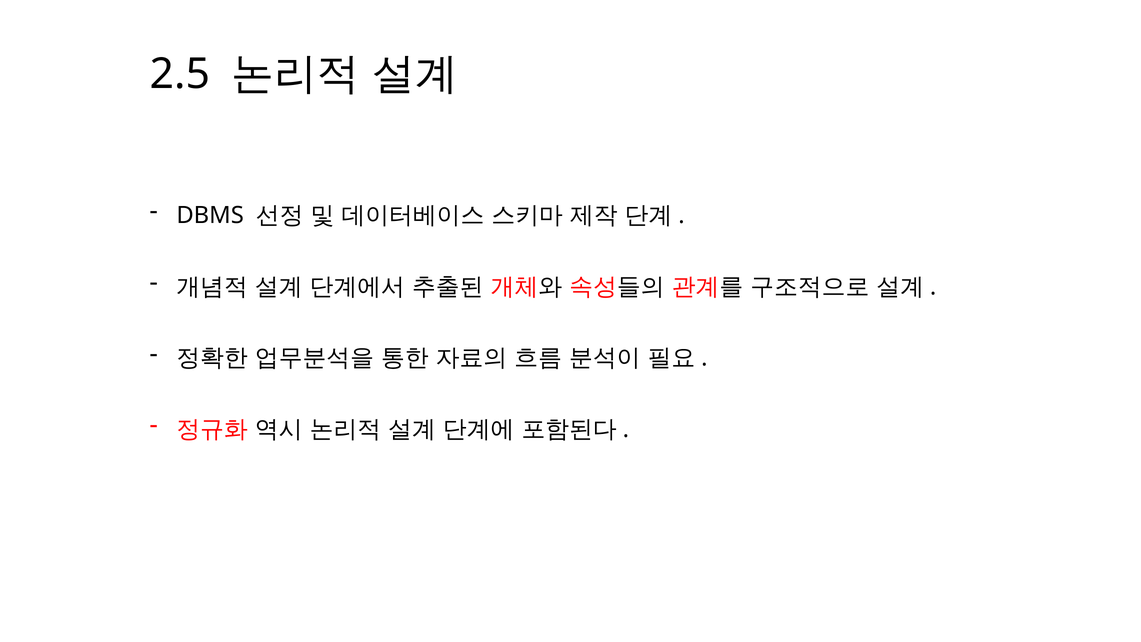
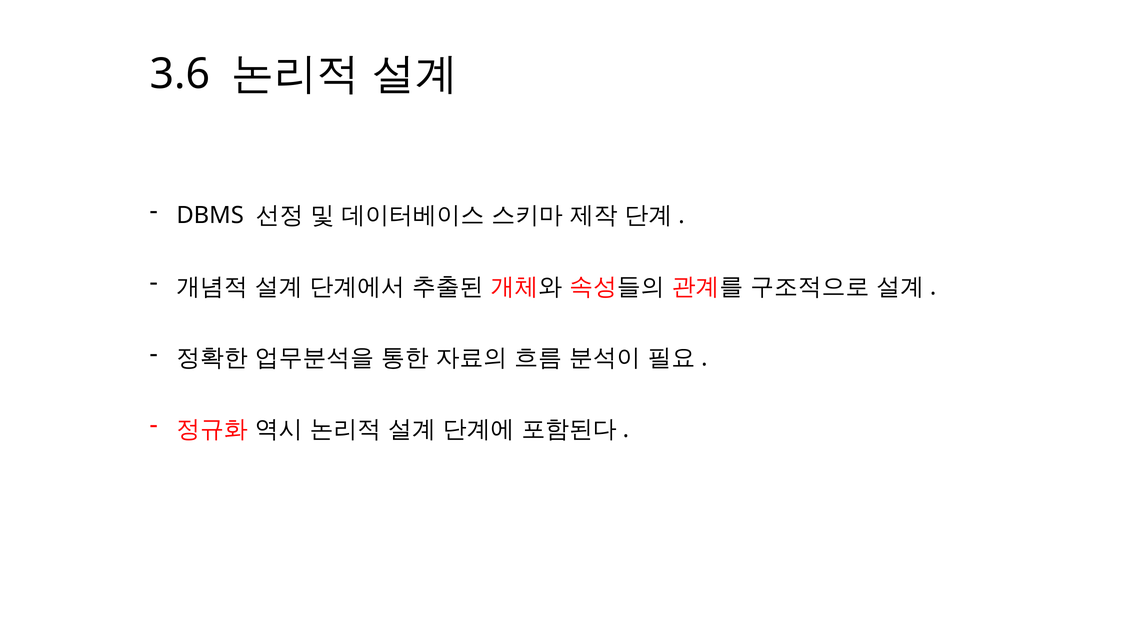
2.5: 2.5 -> 3.6 (180, 74)
